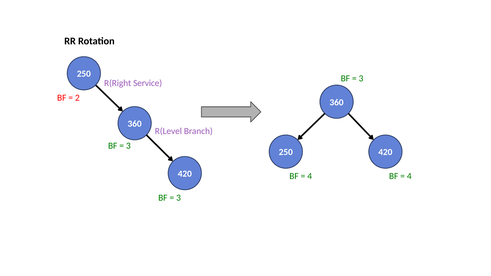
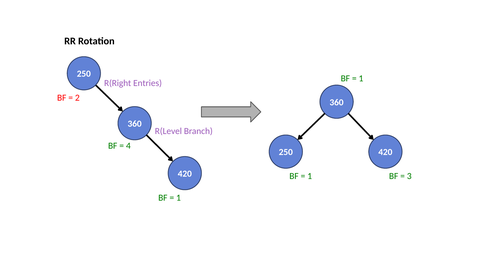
3: 3 -> 1 (361, 78)
Service: Service -> Entries (148, 83)
3: 3 -> 4 (128, 146)
4: 4 -> 1 (310, 176)
4: 4 -> 3 (409, 176)
3: 3 -> 1 (179, 198)
